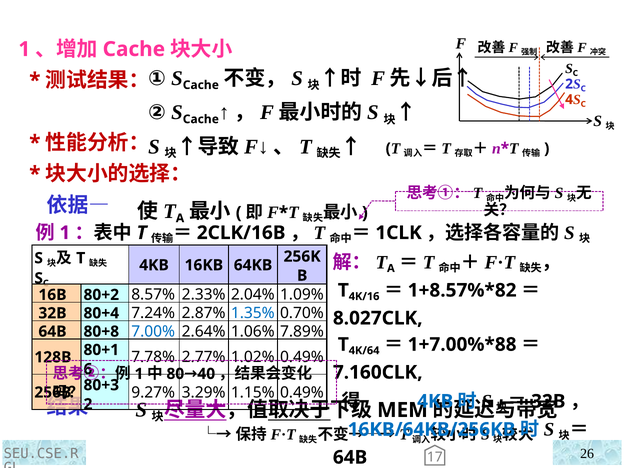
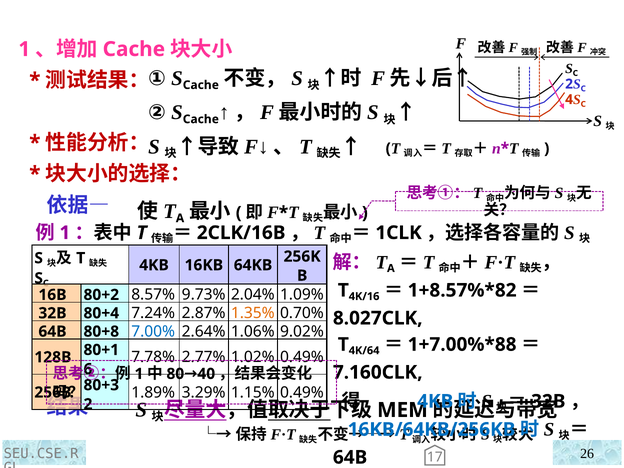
2.33%: 2.33% -> 9.73% (204, 295)
1.35% colour: blue -> orange (253, 313)
7.89%: 7.89% -> 9.02% (302, 332)
9.27%: 9.27% -> 1.89% (153, 392)
